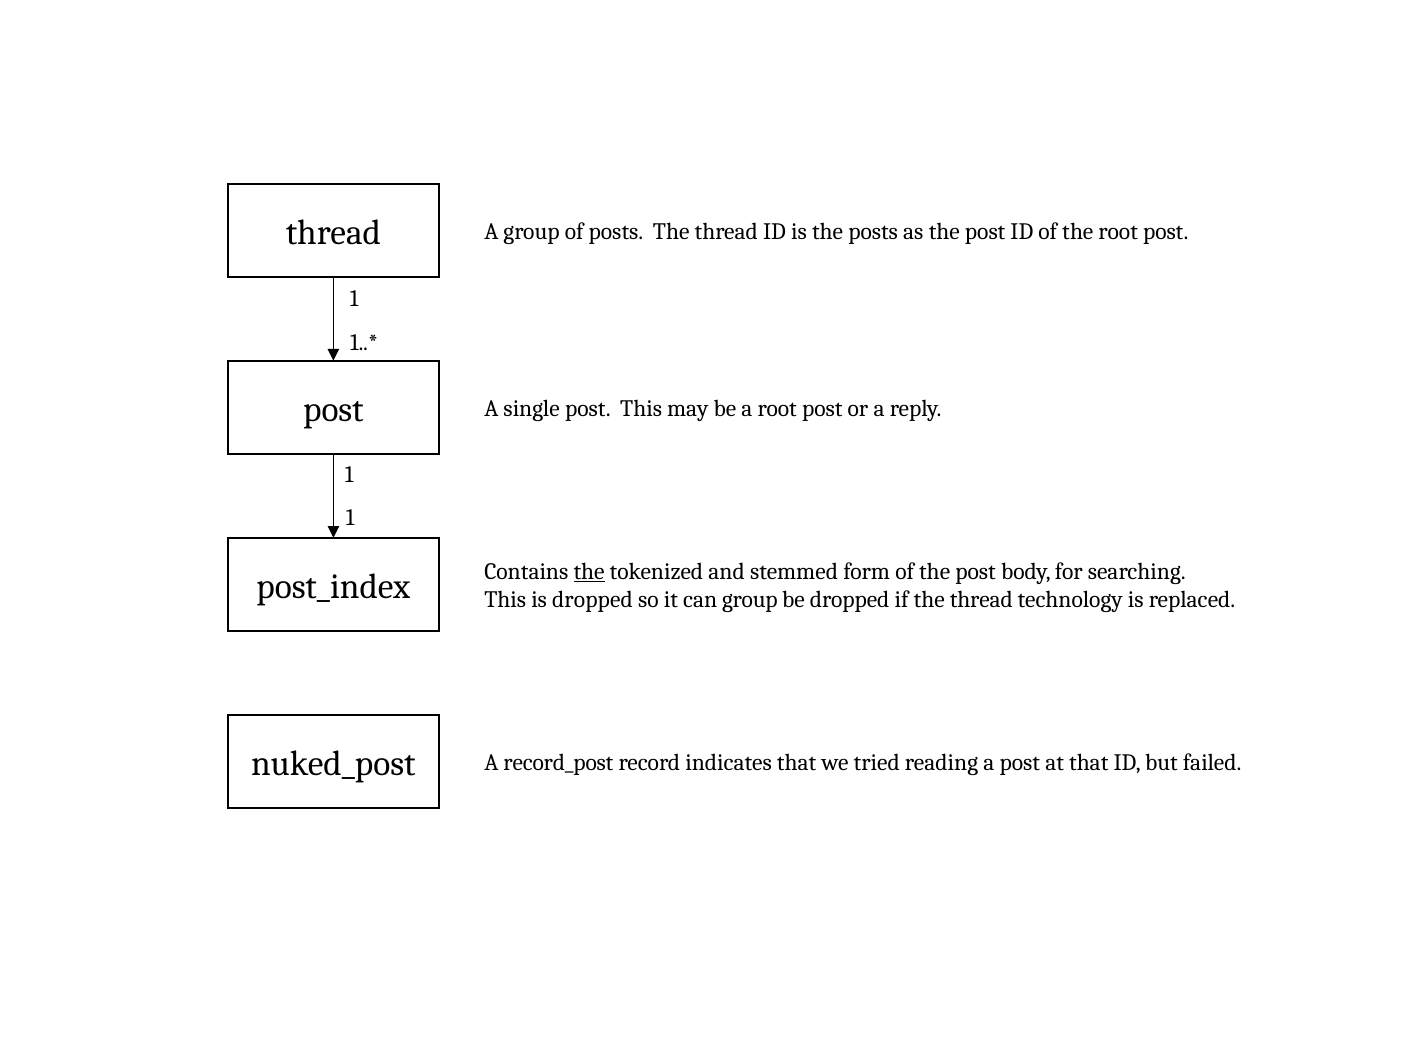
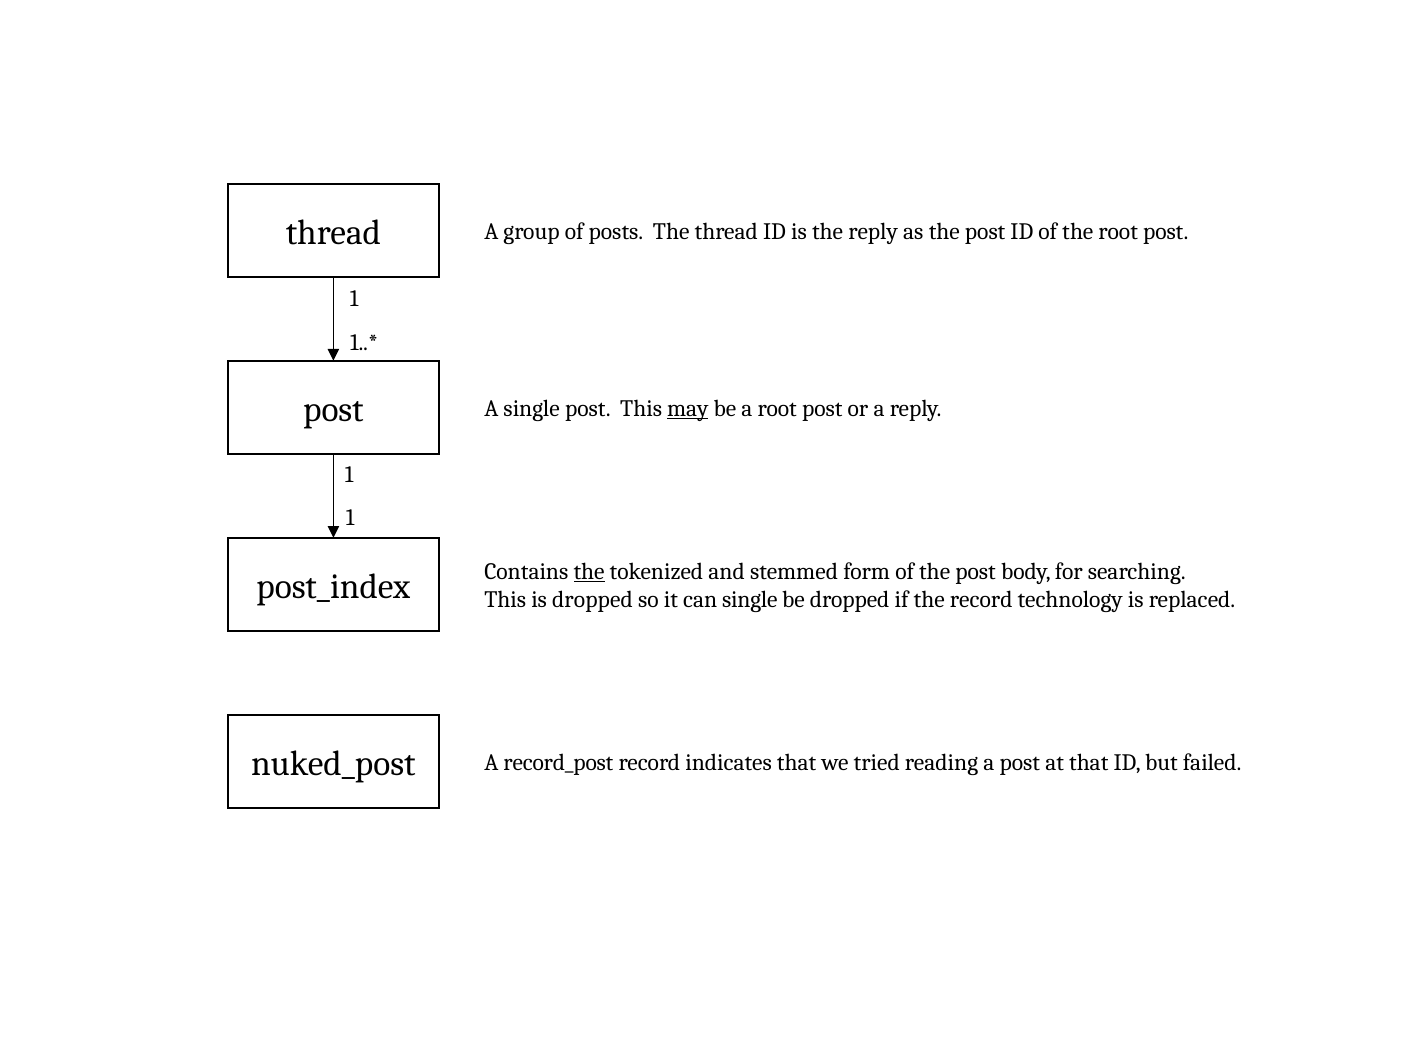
the posts: posts -> reply (873, 232)
may underline: none -> present (688, 408)
can group: group -> single (750, 599)
if the thread: thread -> record (981, 599)
